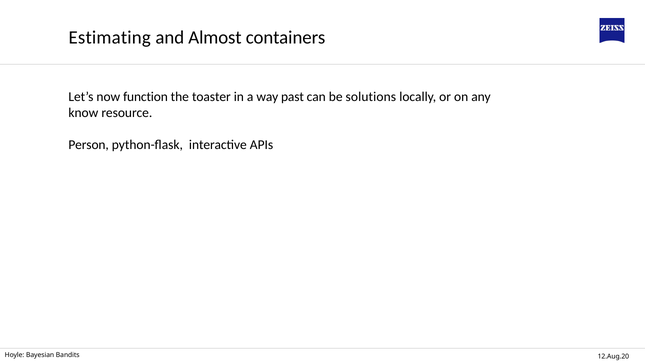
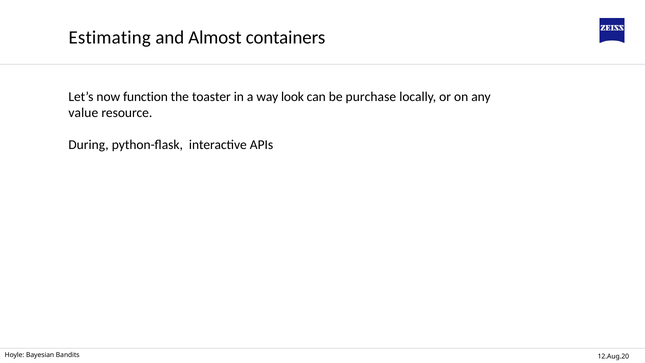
past: past -> look (292, 97)
solutions: solutions -> purchase (371, 97)
know: know -> value (83, 113)
Person: Person -> During (88, 145)
